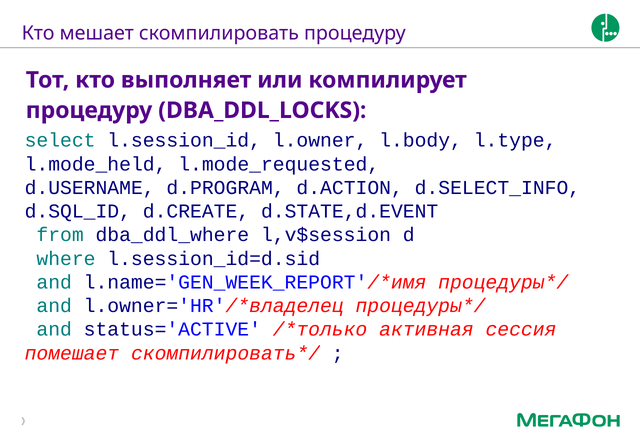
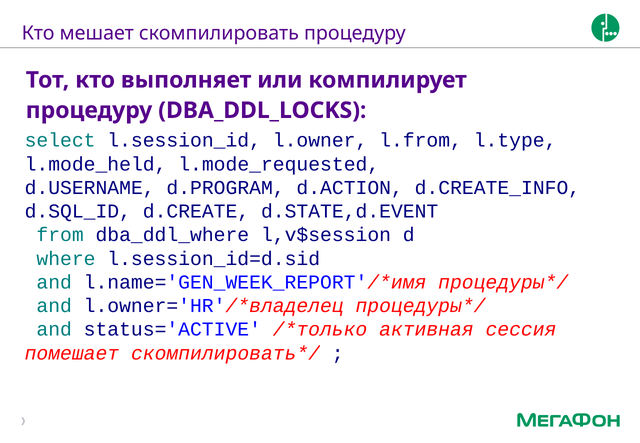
l.body: l.body -> l.from (421, 140)
d.SELECT_INFO: d.SELECT_INFO -> d.CREATE_INFO (497, 188)
